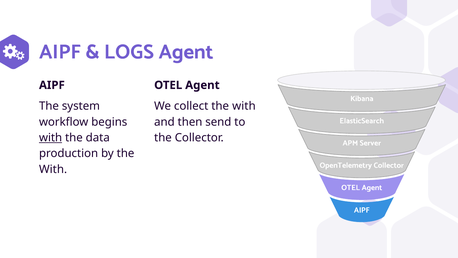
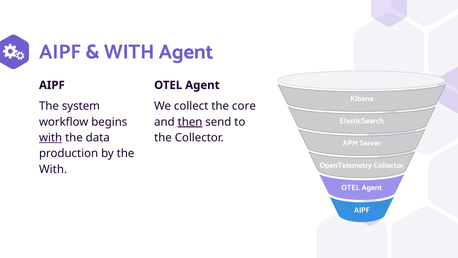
LOGS: LOGS -> WITH (129, 52)
collect the with: with -> core (244, 106)
then underline: none -> present (190, 122)
